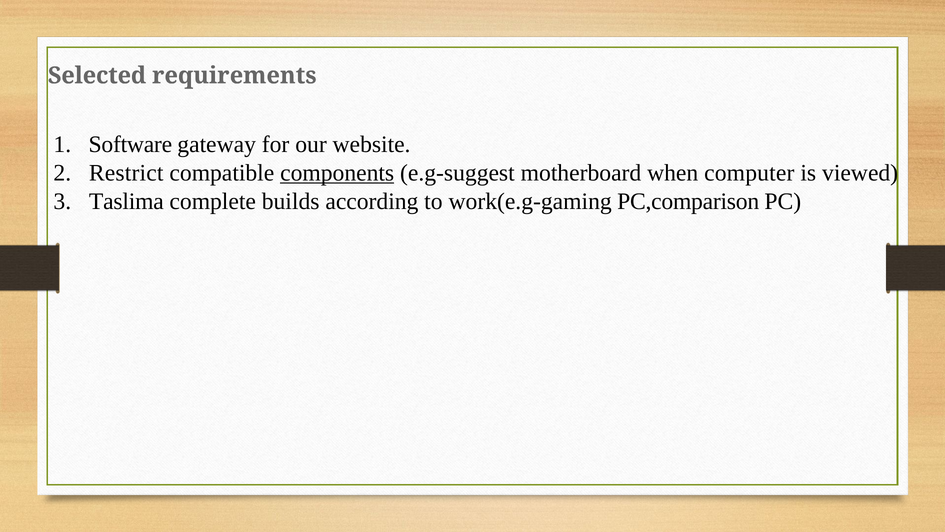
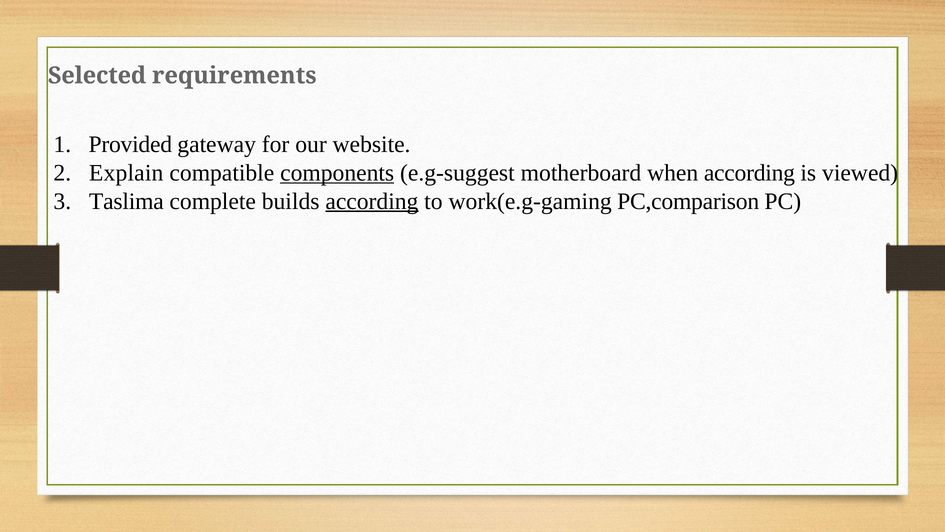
Software: Software -> Provided (130, 144)
Restrict: Restrict -> Explain (126, 173)
when computer: computer -> according (749, 173)
according underline: none -> present (372, 201)
